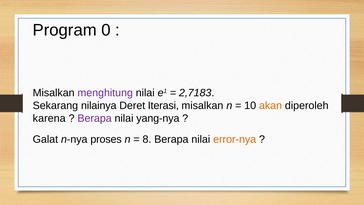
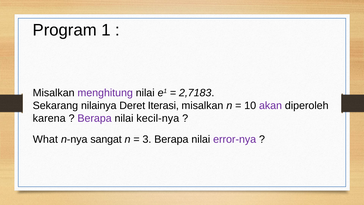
0: 0 -> 1 (106, 30)
akan colour: orange -> purple (271, 105)
yang-nya: yang-nya -> kecil-nya (158, 118)
Galat: Galat -> What (45, 139)
proses: proses -> sangat (106, 139)
8: 8 -> 3 (147, 139)
error-nya colour: orange -> purple (235, 139)
